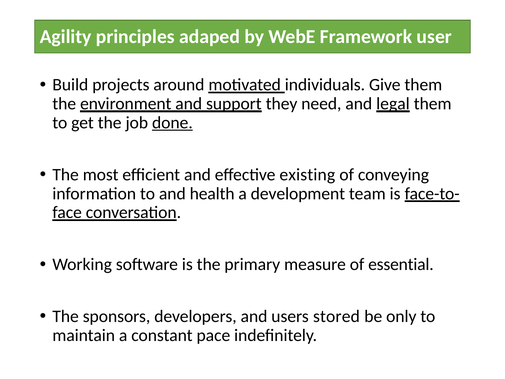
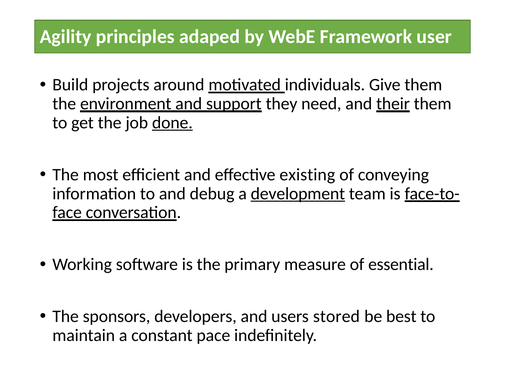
legal: legal -> their (393, 104)
health: health -> debug (212, 193)
development underline: none -> present (298, 193)
only: only -> best (401, 316)
